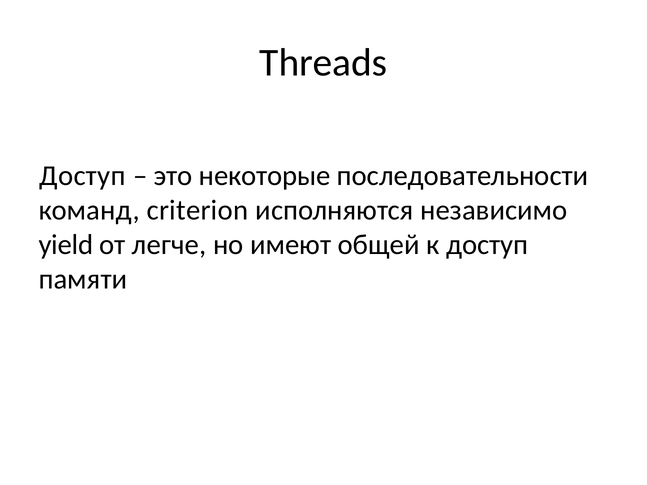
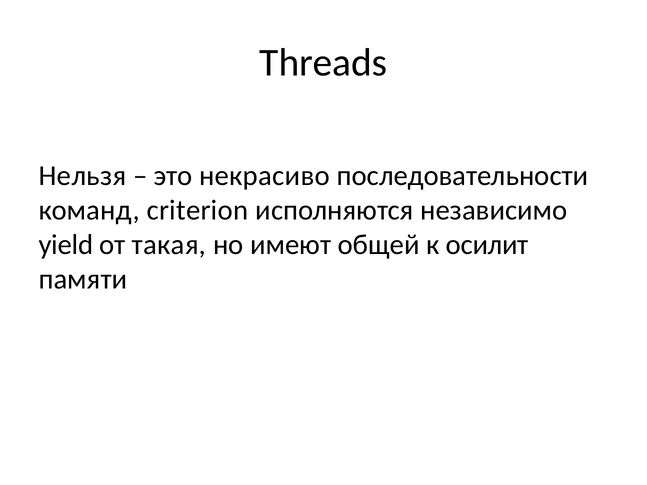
Доступ: Доступ -> Нельзя (83, 176)
некоторые: некоторые -> некрасиво (264, 176)
легче: легче -> такая (169, 245)
к доступ: доступ -> осилит (487, 245)
